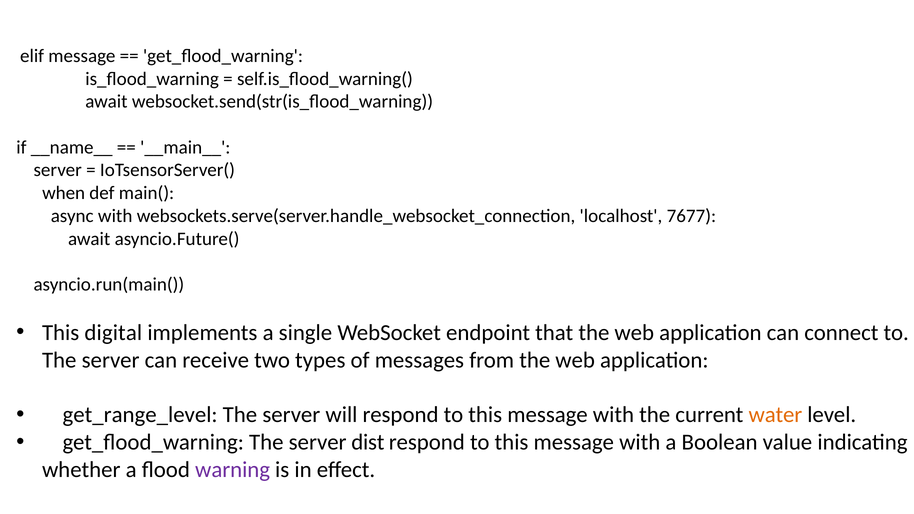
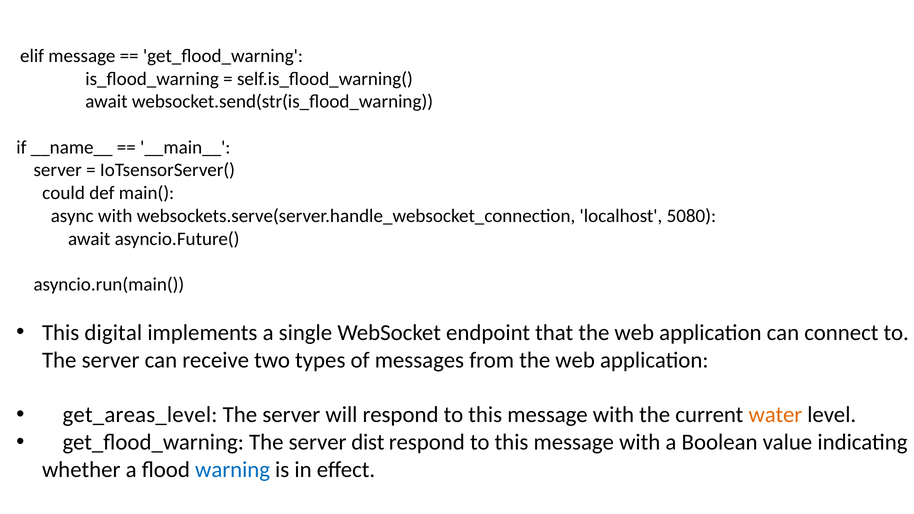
when: when -> could (64, 193)
7677: 7677 -> 5080 (691, 216)
get_range_level: get_range_level -> get_areas_level (140, 415)
warning colour: purple -> blue (233, 470)
